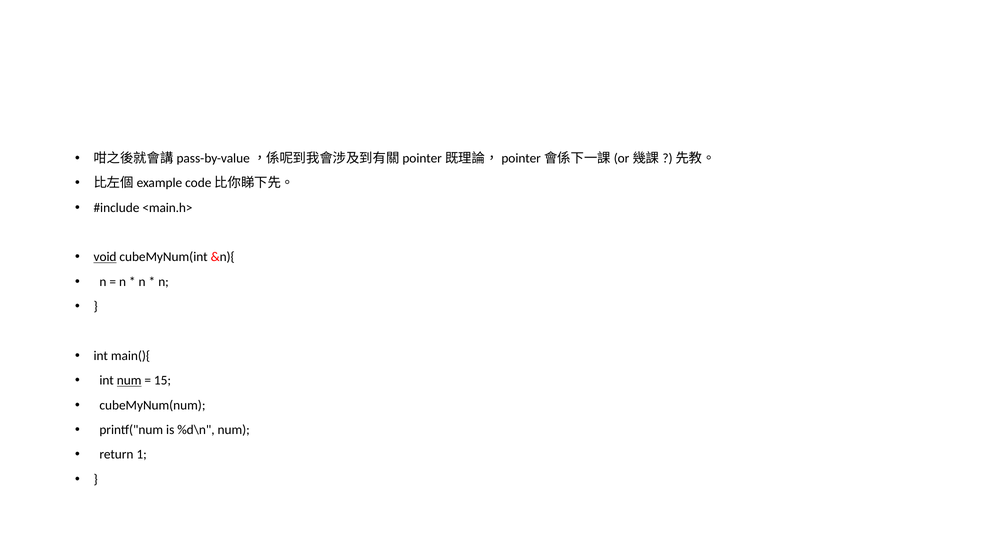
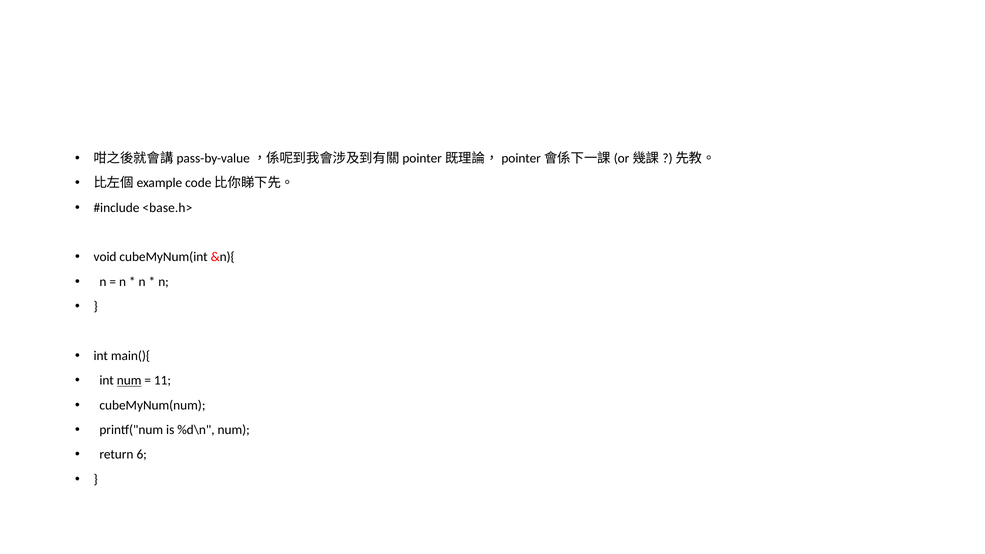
<main.h>: <main.h> -> <base.h> (167, 208)
void underline: present -> none (105, 257)
15: 15 -> 11 (162, 380)
1: 1 -> 6 (142, 455)
